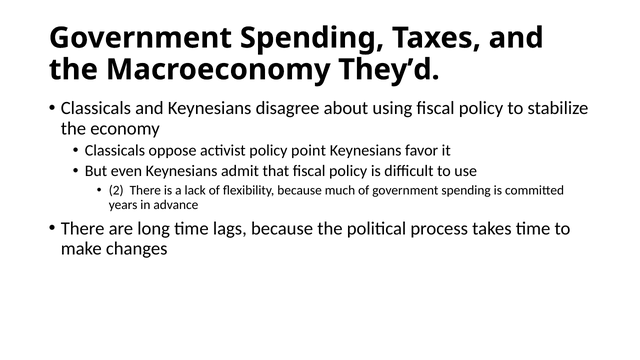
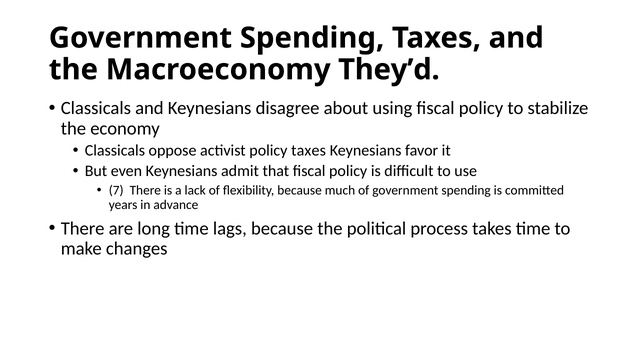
policy point: point -> taxes (309, 150)
2: 2 -> 7 (116, 190)
